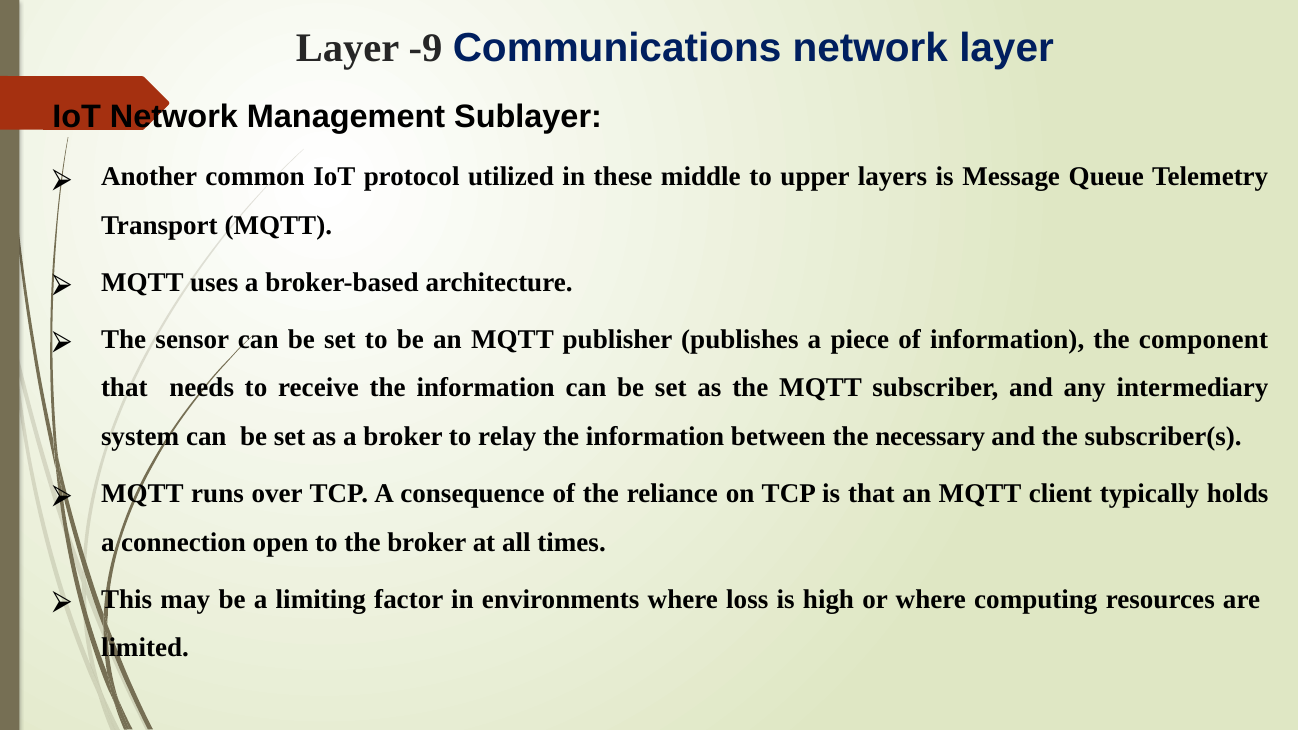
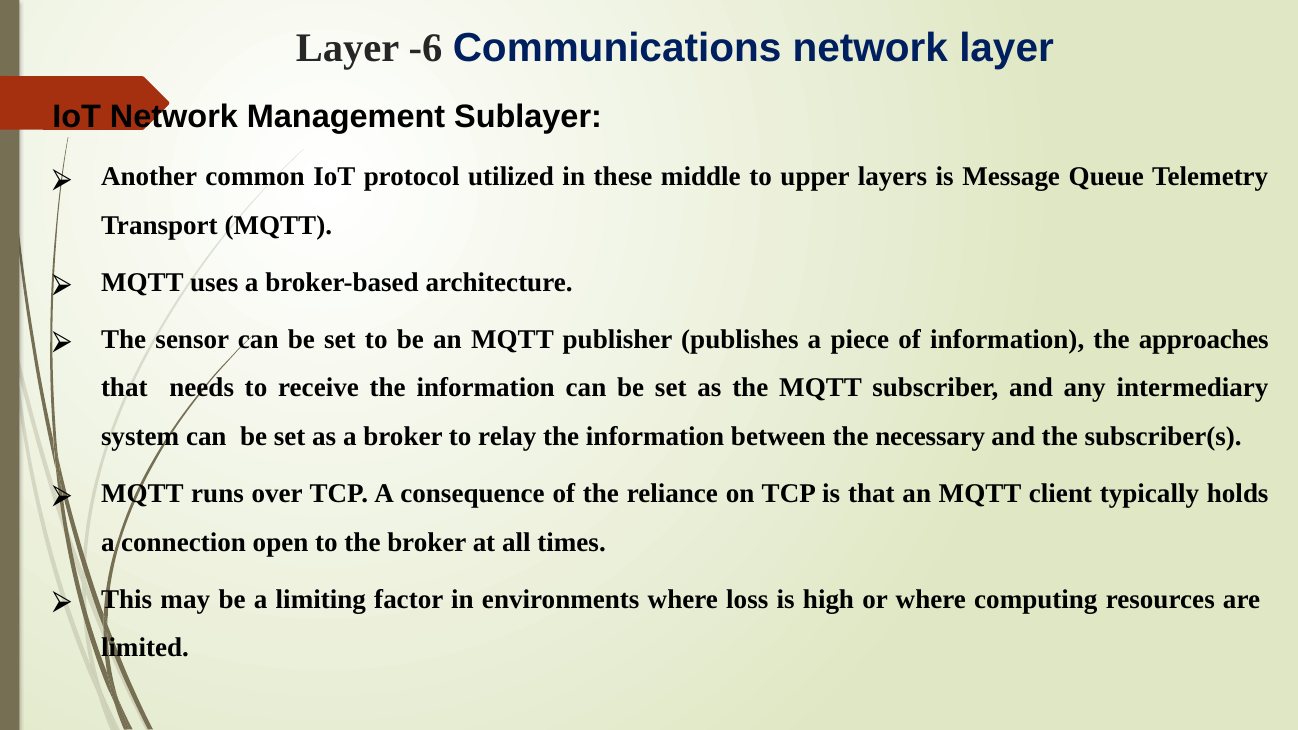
-9: -9 -> -6 (426, 48)
component: component -> approaches (1204, 339)
